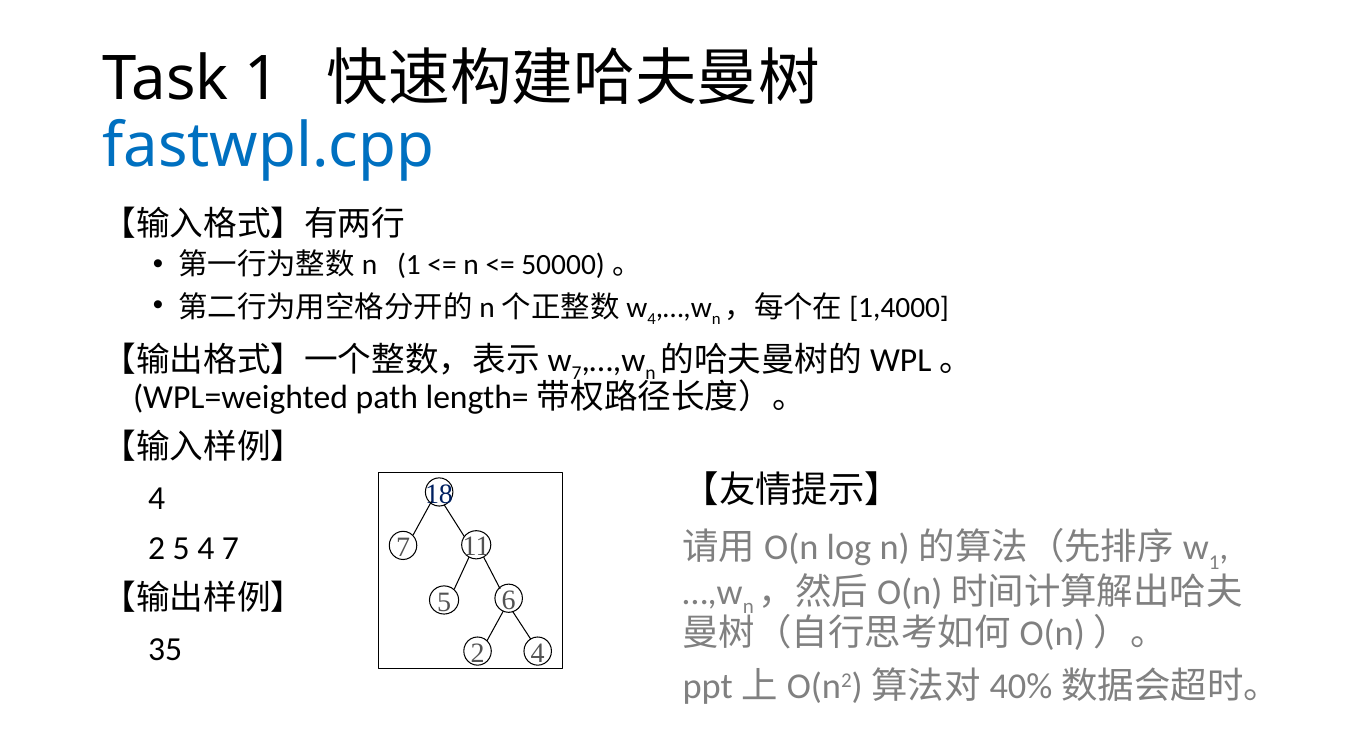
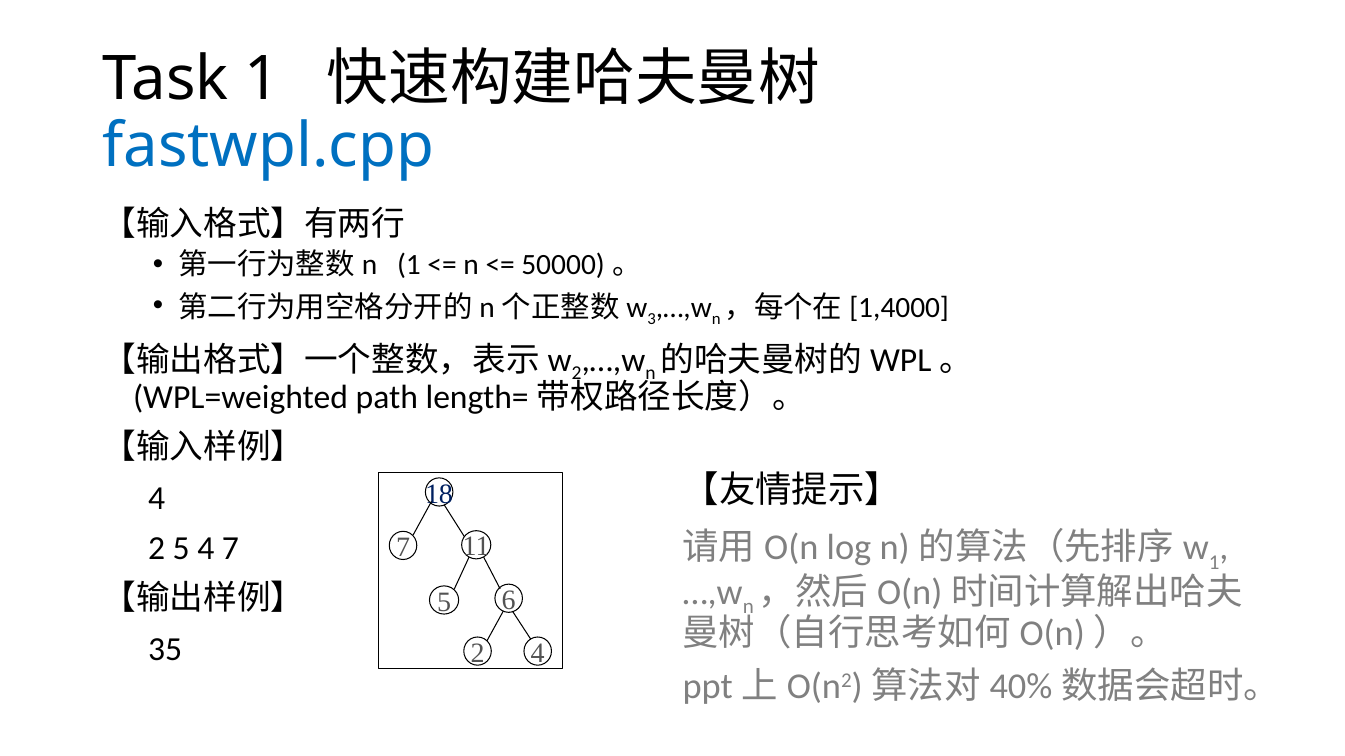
4: 4 -> 3 (652, 319)
7: 7 -> 2 (577, 374)
